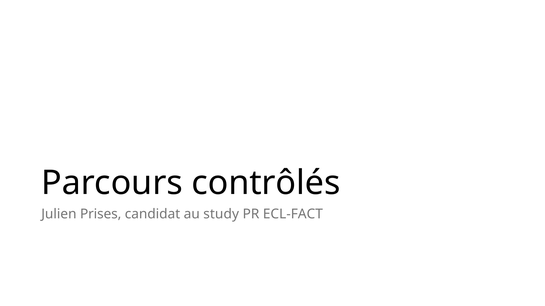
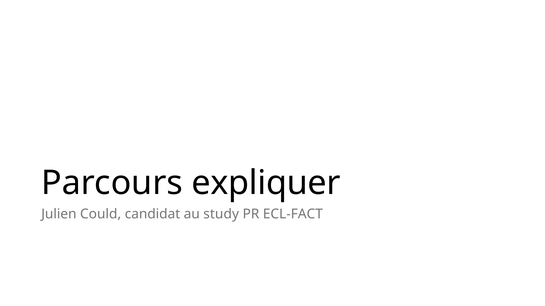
contrôlés: contrôlés -> expliquer (266, 183)
Prises: Prises -> Could (101, 214)
